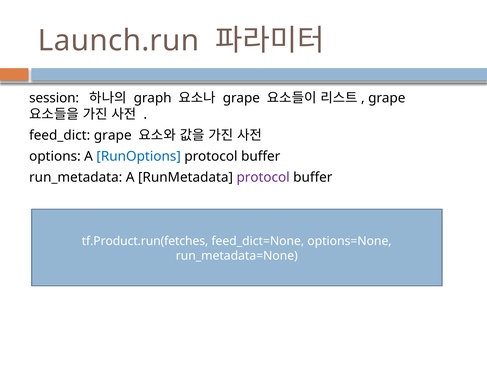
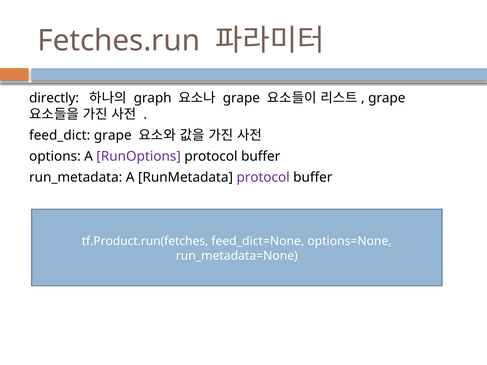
Launch.run: Launch.run -> Fetches.run (119, 41)
session: session -> directly (54, 98)
RunOptions colour: blue -> purple (139, 156)
